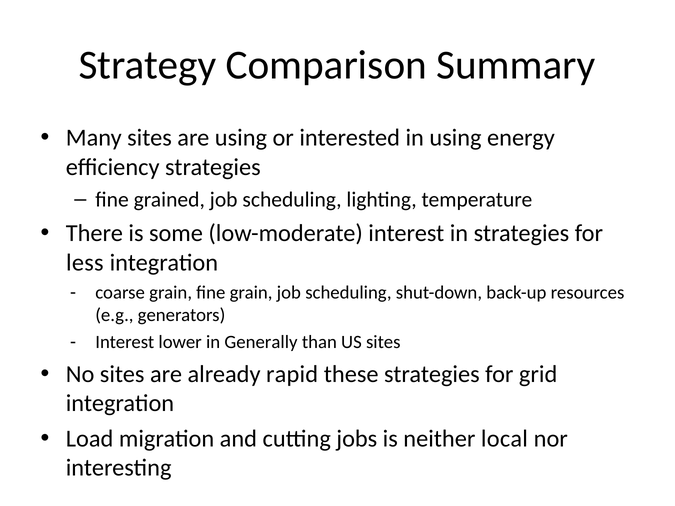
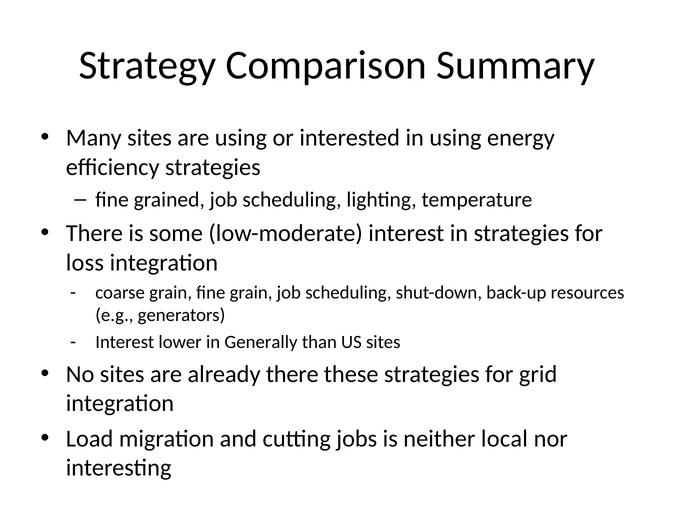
less: less -> loss (85, 263)
already rapid: rapid -> there (292, 374)
